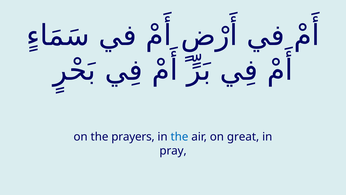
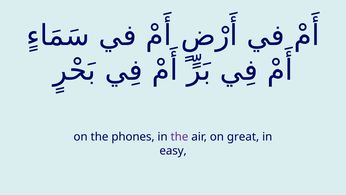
prayers: prayers -> phones (133, 137)
the colour: blue -> purple (179, 137)
pray: pray -> easy (173, 150)
